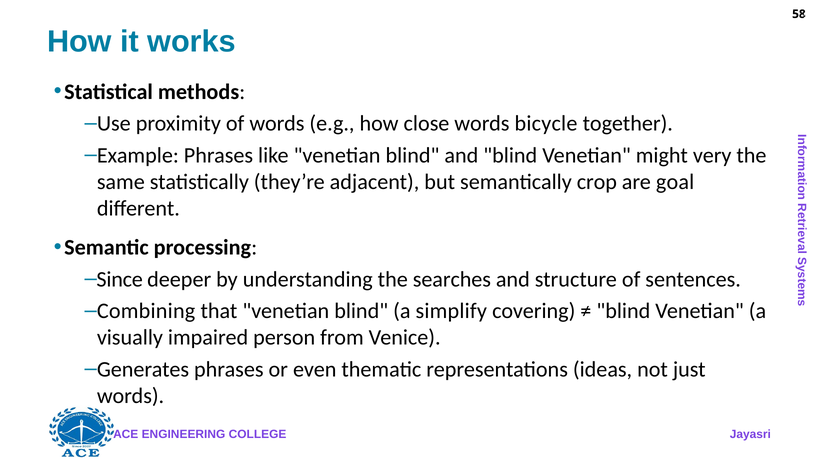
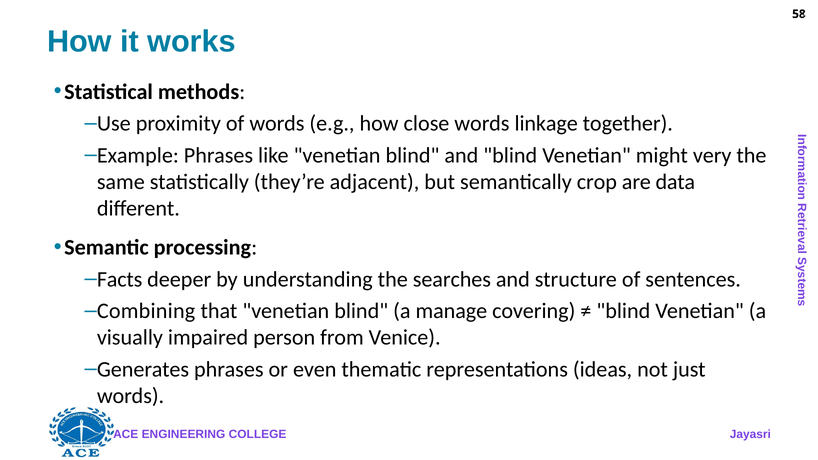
bicycle: bicycle -> linkage (546, 124)
goal: goal -> data (675, 182)
Since: Since -> Facts (120, 279)
simplify: simplify -> manage (451, 311)
